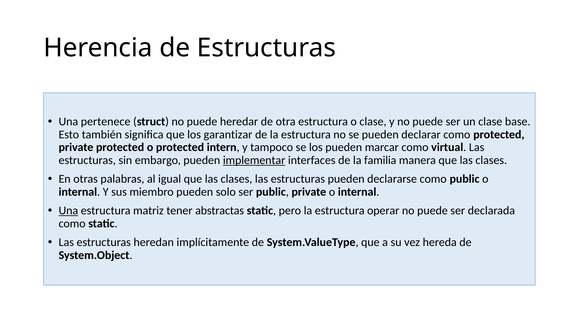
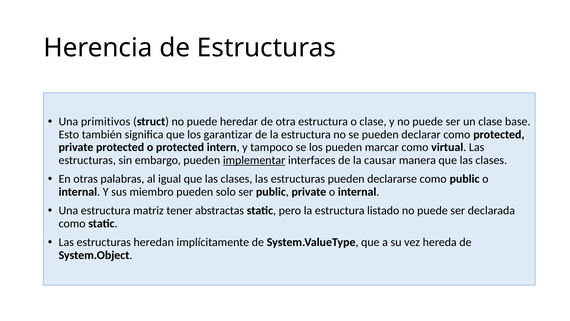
pertenece: pertenece -> primitivos (106, 122)
familia: familia -> causar (380, 160)
Una underline: present -> none (68, 210)
operar: operar -> listado (383, 210)
